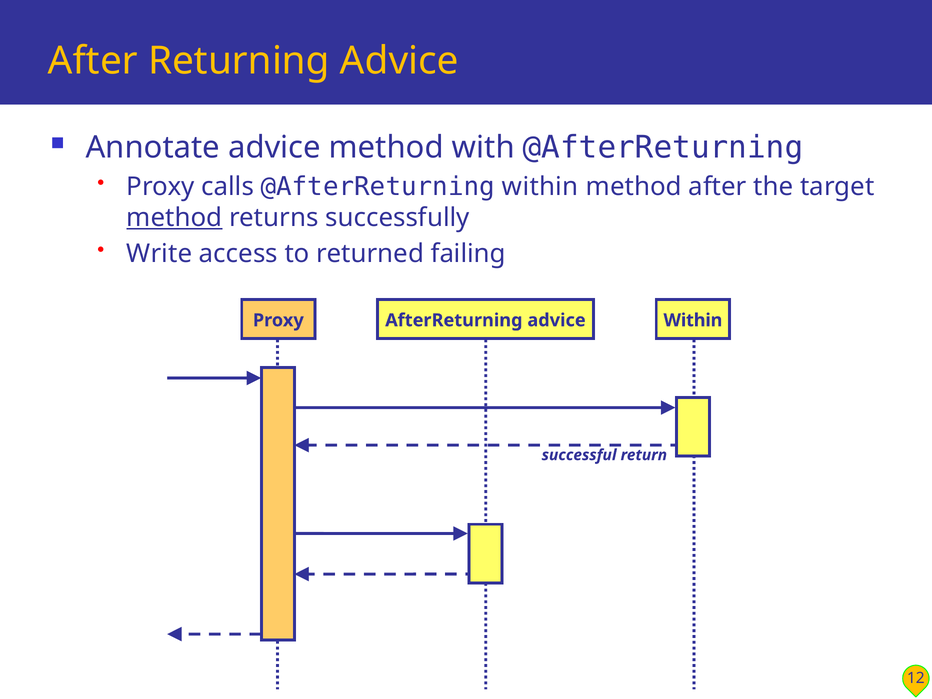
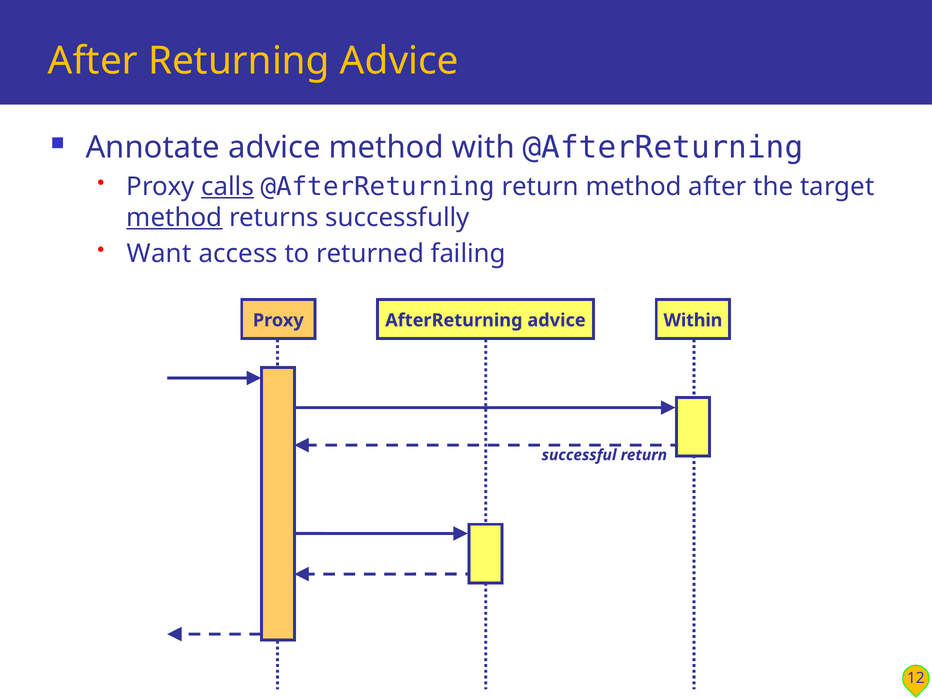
calls underline: none -> present (228, 186)
@AfterReturning within: within -> return (540, 186)
Write: Write -> Want (159, 254)
